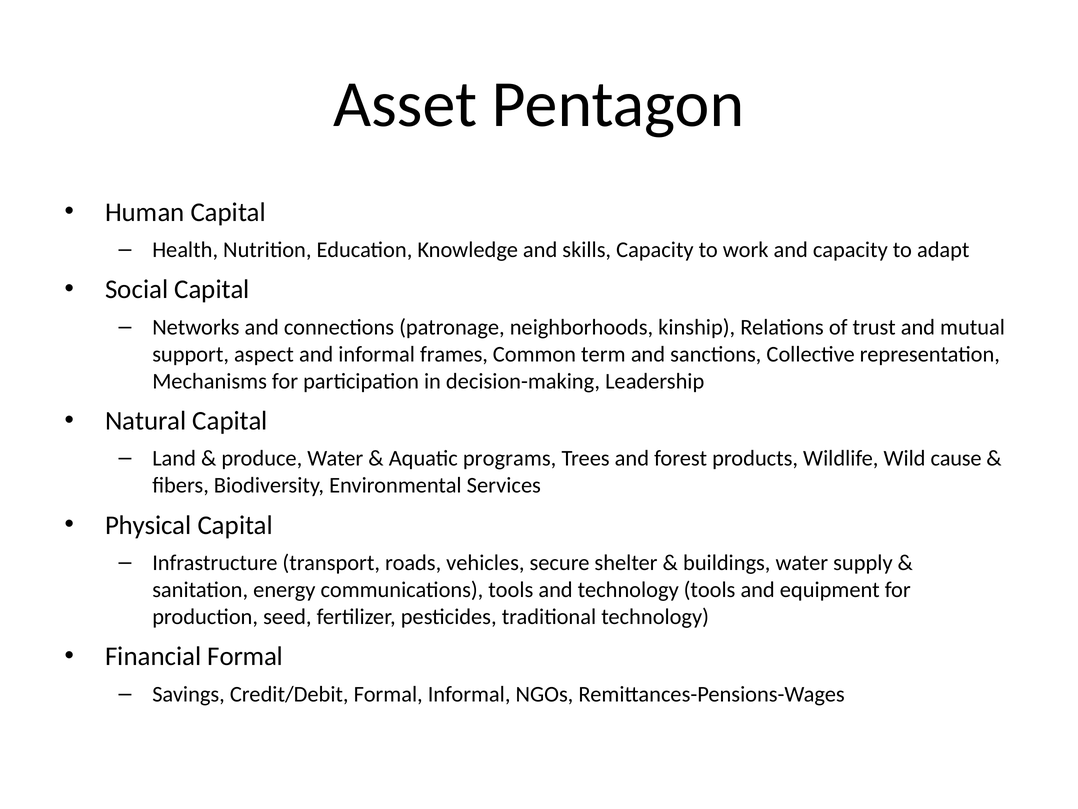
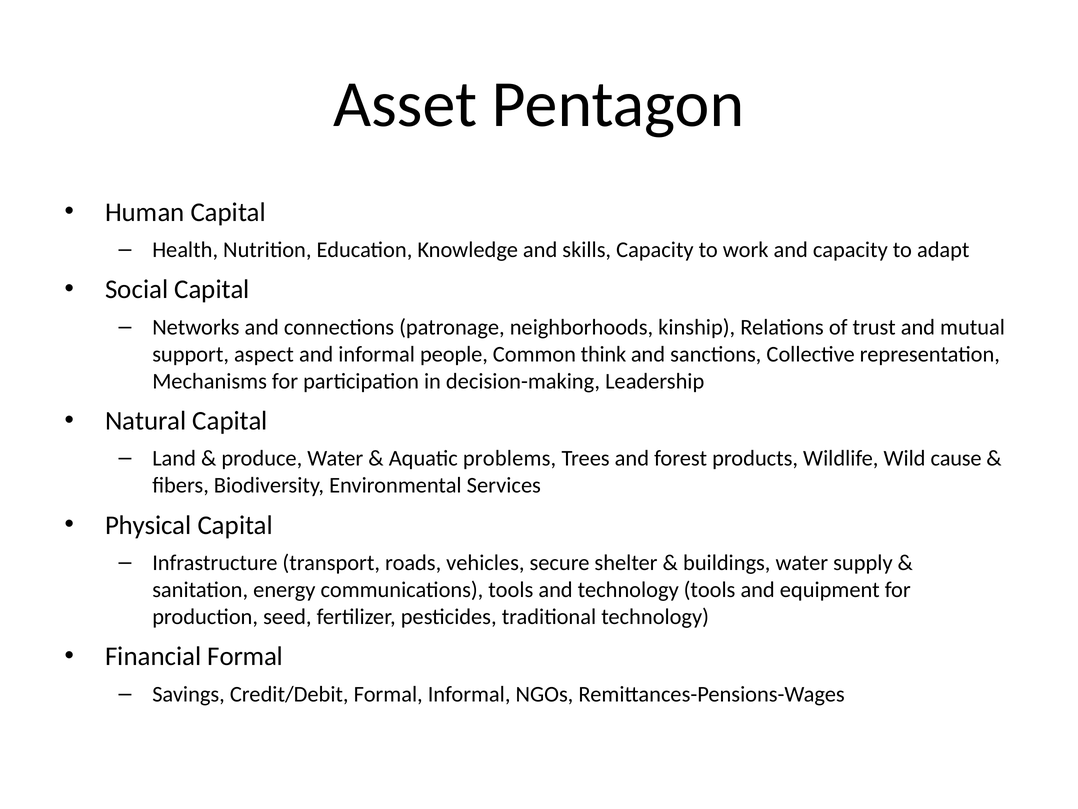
frames: frames -> people (454, 354)
term: term -> think (603, 354)
programs: programs -> problems (510, 458)
